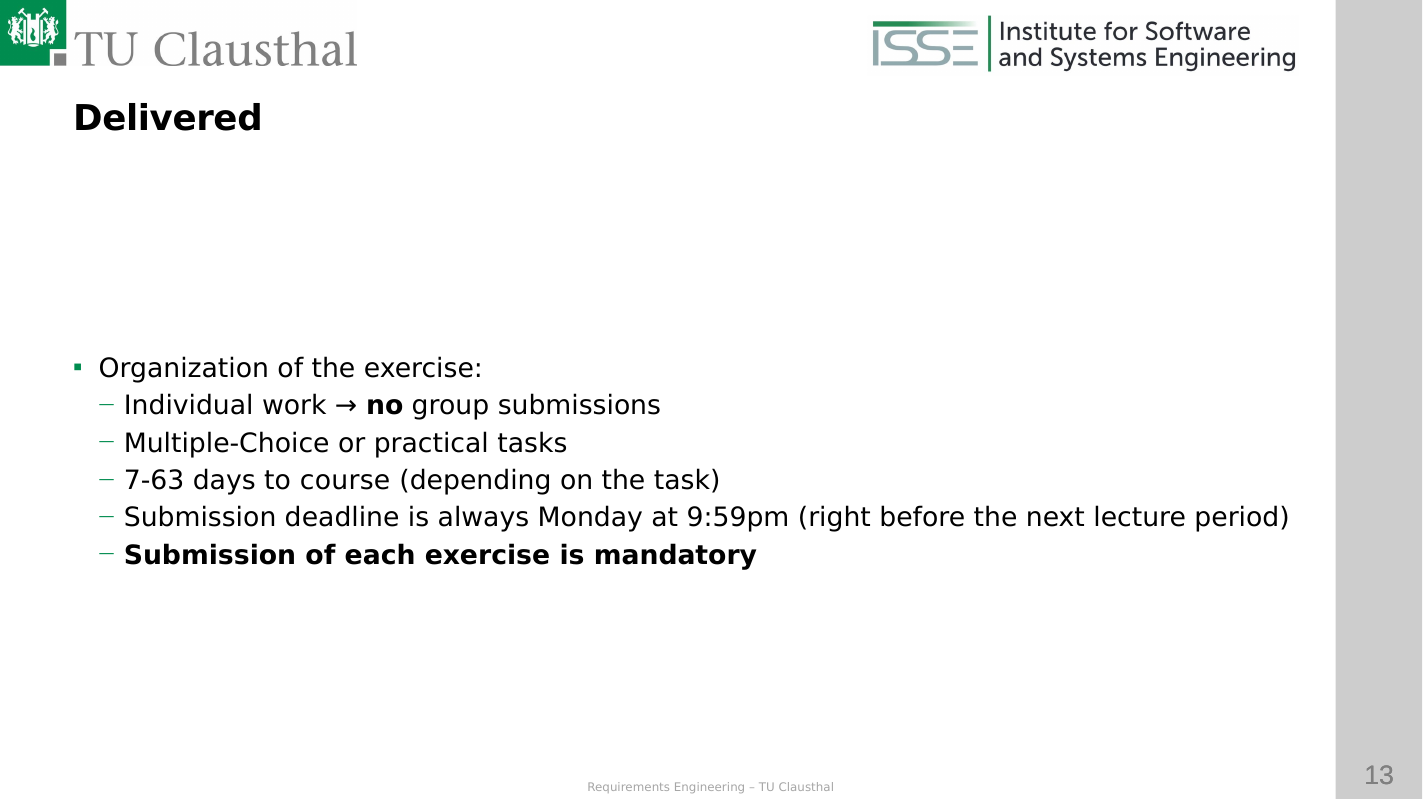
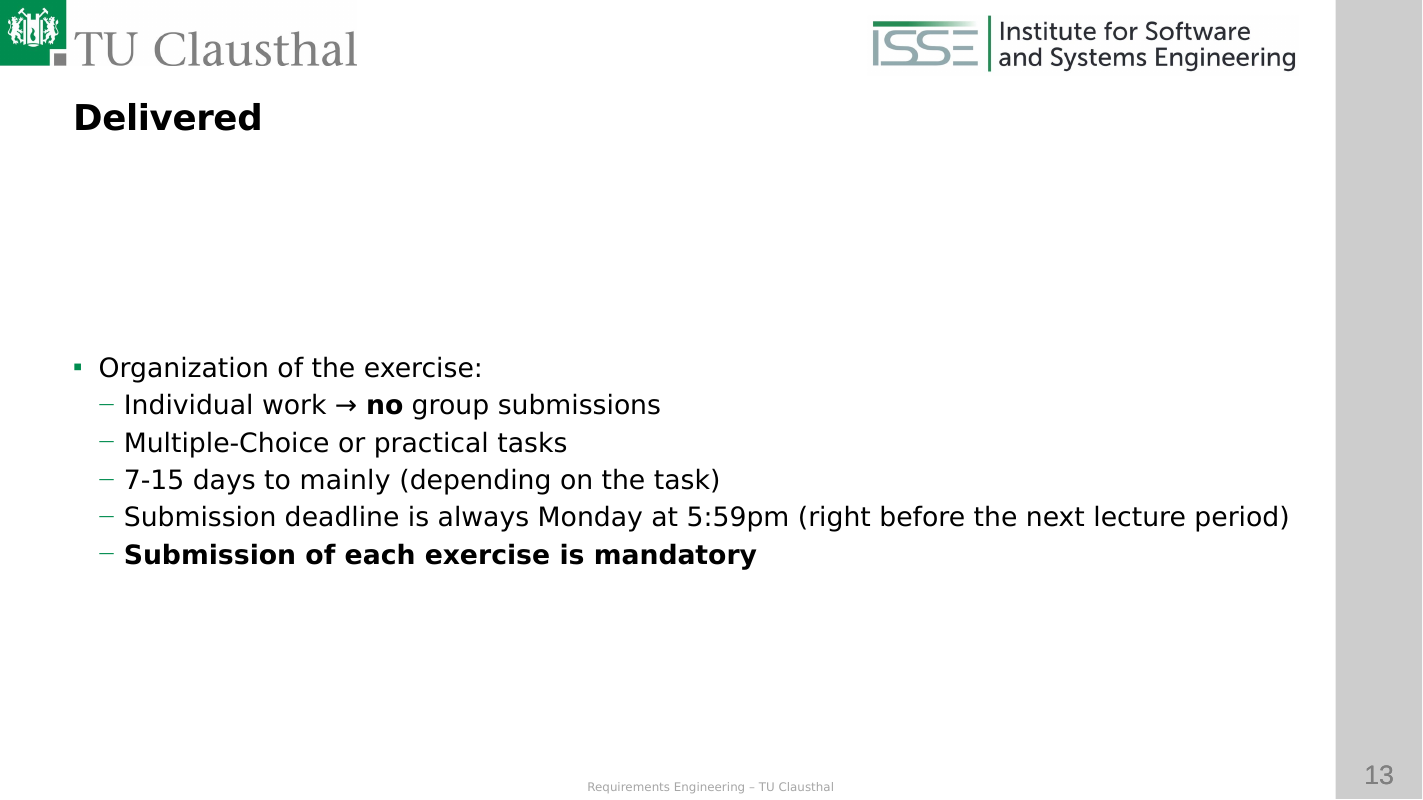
7-63: 7-63 -> 7-15 (154, 481)
course: course -> mainly (345, 481)
9:59pm: 9:59pm -> 5:59pm (738, 518)
